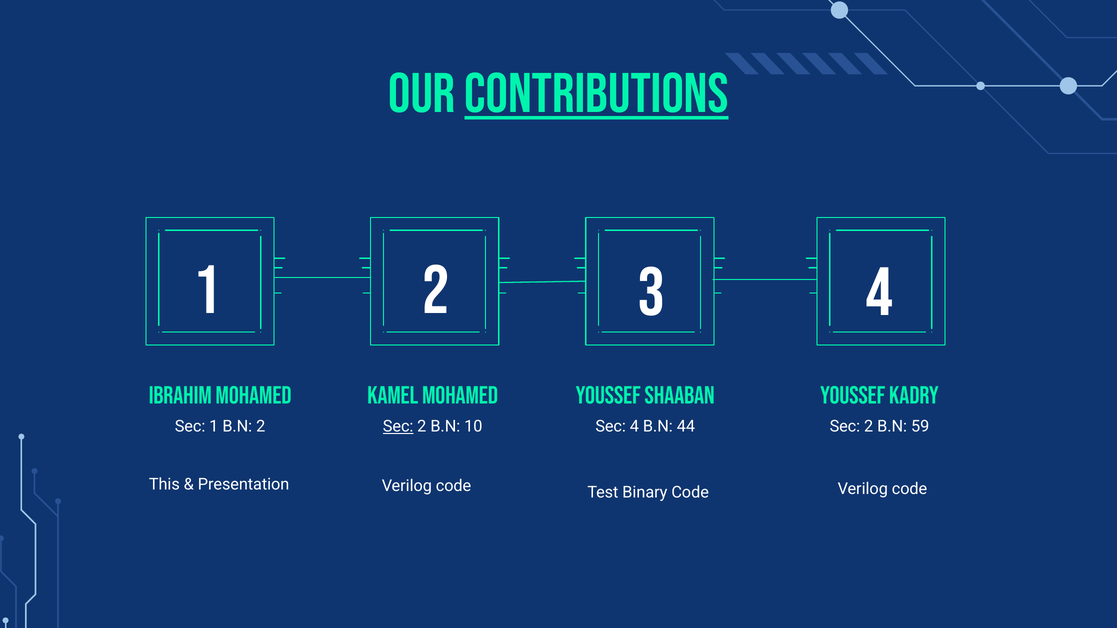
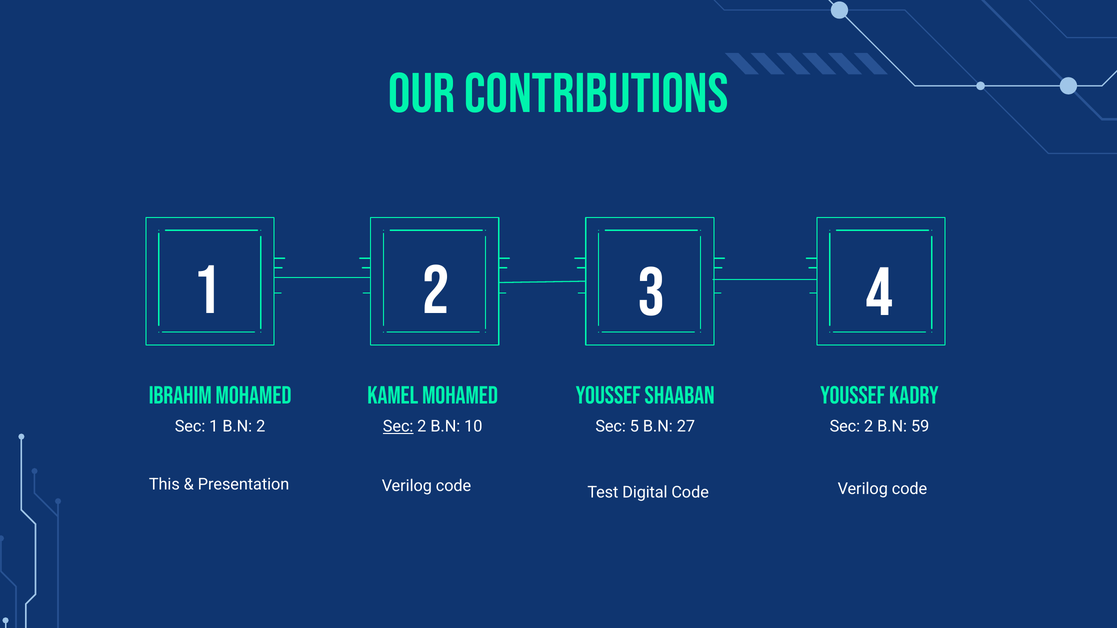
Contributions underline: present -> none (596, 94)
Sec 4: 4 -> 5 (634, 427)
44: 44 -> 27 (686, 427)
Binary: Binary -> Digital (645, 492)
